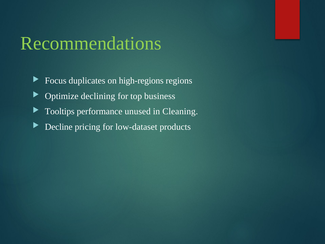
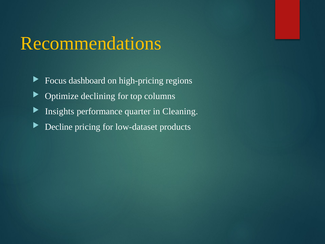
Recommendations colour: light green -> yellow (91, 43)
duplicates: duplicates -> dashboard (87, 81)
high-regions: high-regions -> high-pricing (141, 81)
business: business -> columns (160, 96)
Tooltips: Tooltips -> Insights (60, 111)
unused: unused -> quarter (138, 111)
